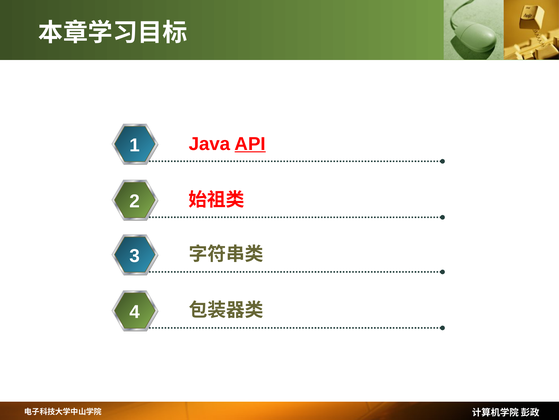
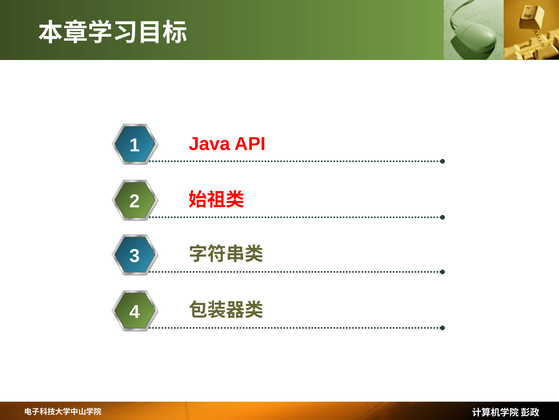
API underline: present -> none (250, 144)
